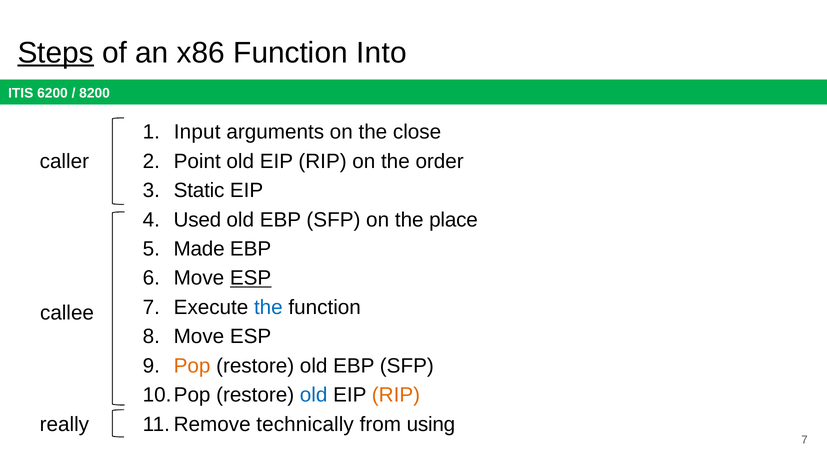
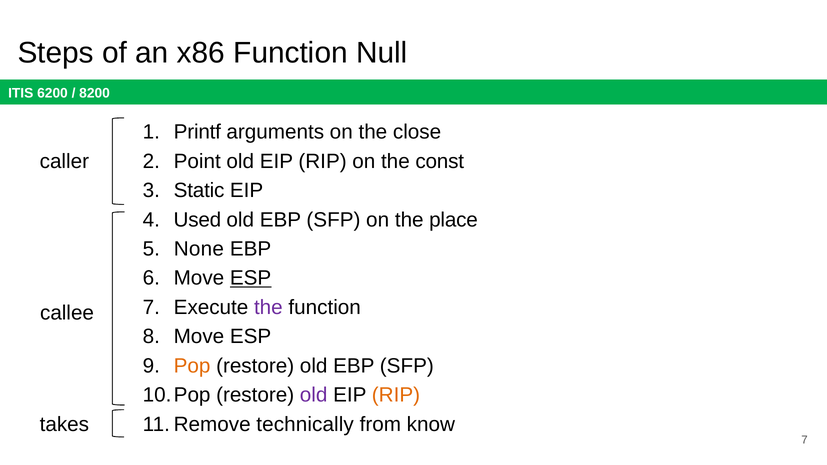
Steps underline: present -> none (56, 53)
Into: Into -> Null (382, 53)
Input: Input -> Printf (197, 132)
order: order -> const (440, 161)
Made: Made -> None (199, 249)
the colour: blue -> purple (268, 308)
old colour: blue -> purple (314, 395)
using: using -> know (431, 424)
really: really -> takes (64, 425)
